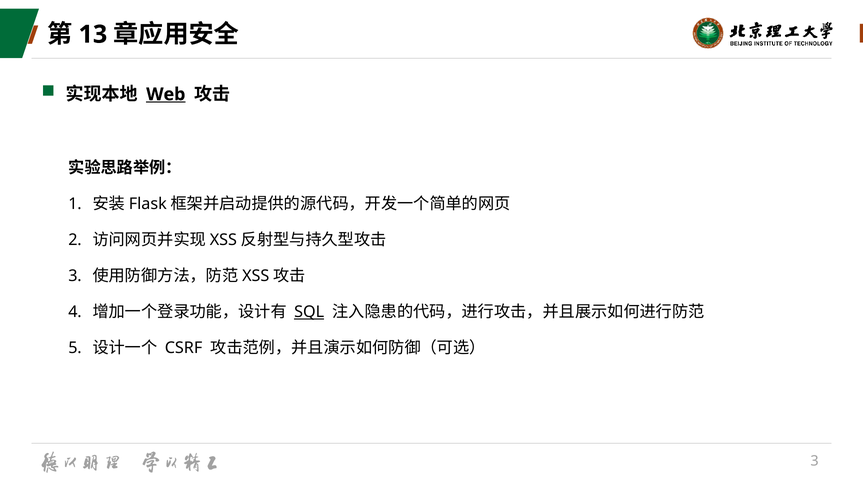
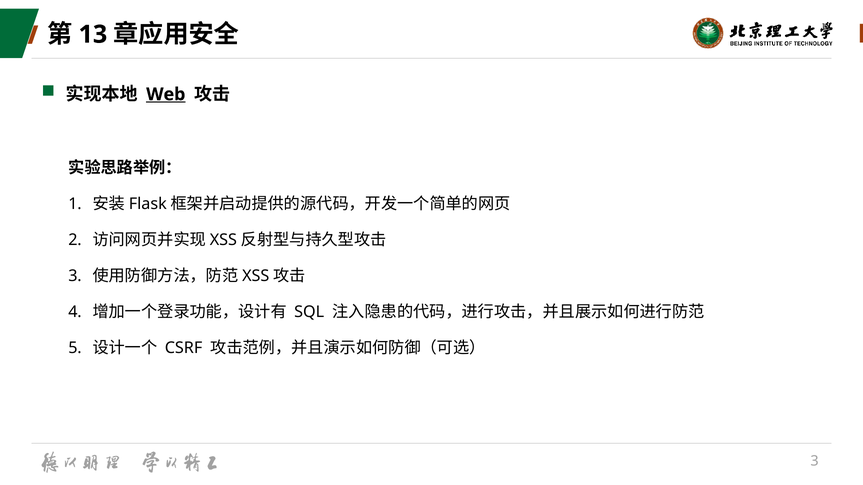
SQL underline: present -> none (309, 312)
